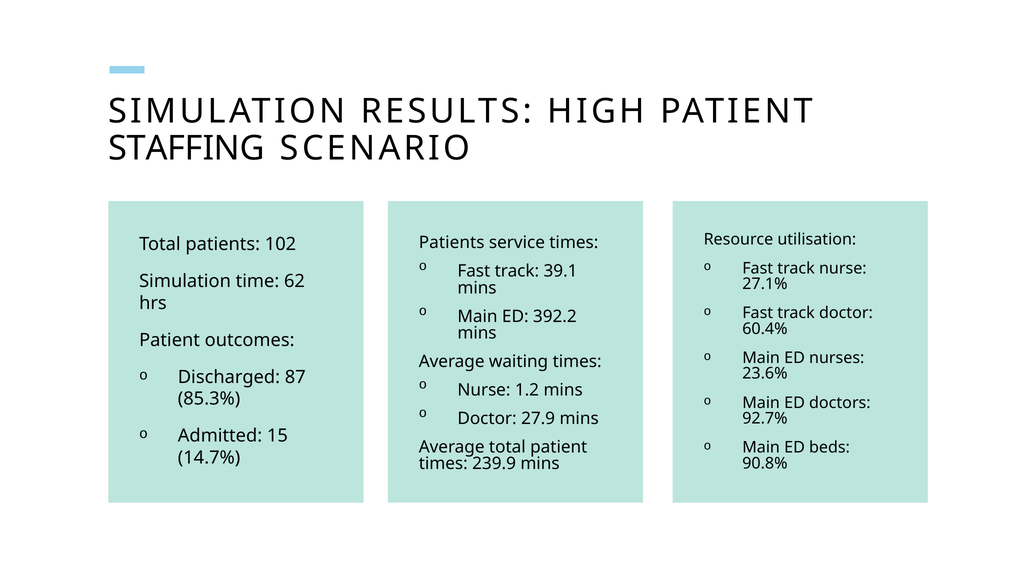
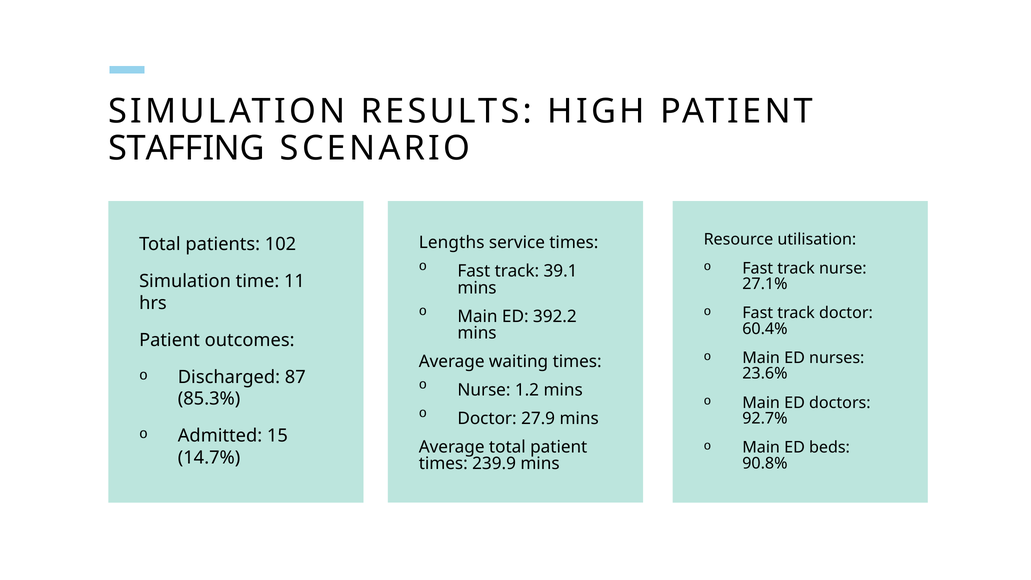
Patients: Patients -> Lengths (452, 243)
62: 62 -> 11 (295, 281)
